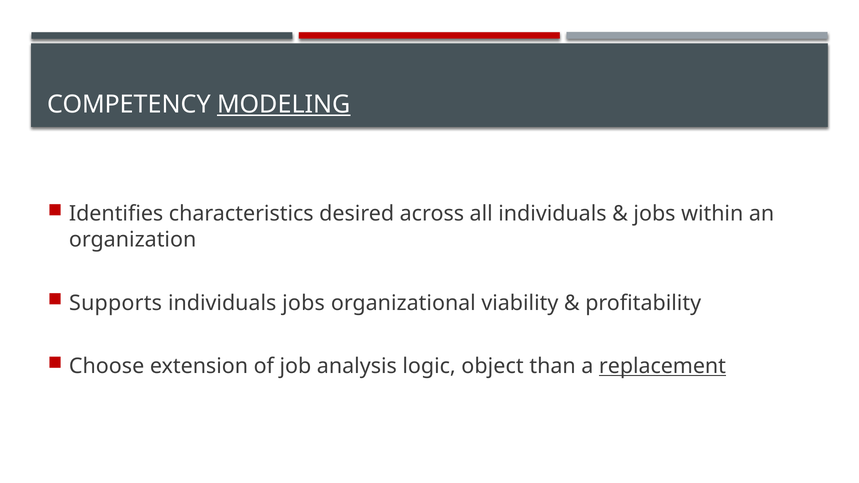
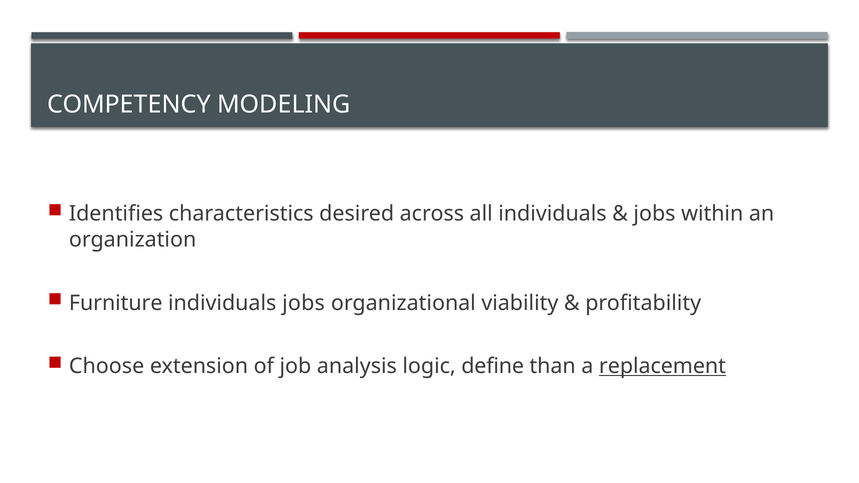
MODELING underline: present -> none (284, 104)
Supports: Supports -> Furniture (116, 303)
object: object -> define (493, 366)
